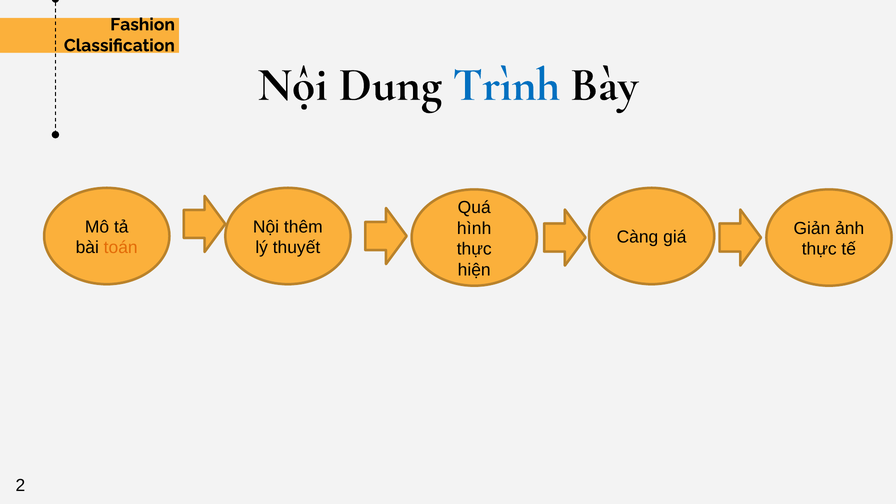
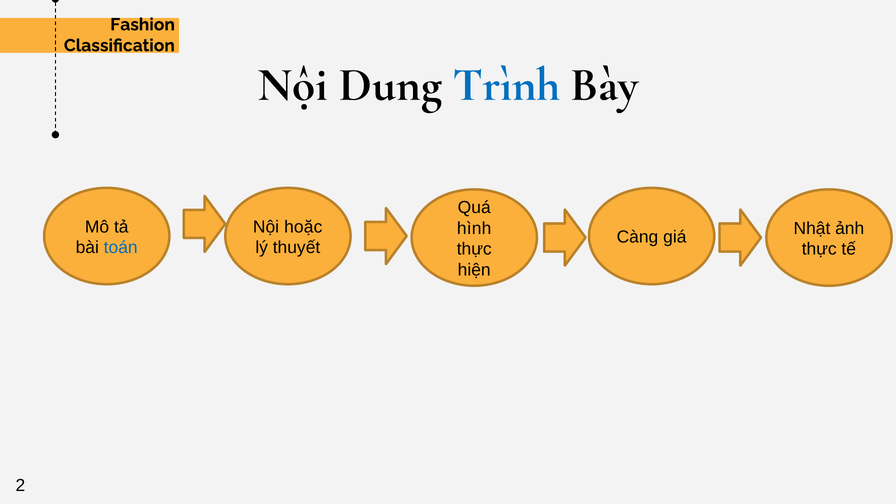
thêm: thêm -> hoặc (303, 227)
Giản: Giản -> Nhật (812, 228)
toán colour: orange -> blue (121, 248)
